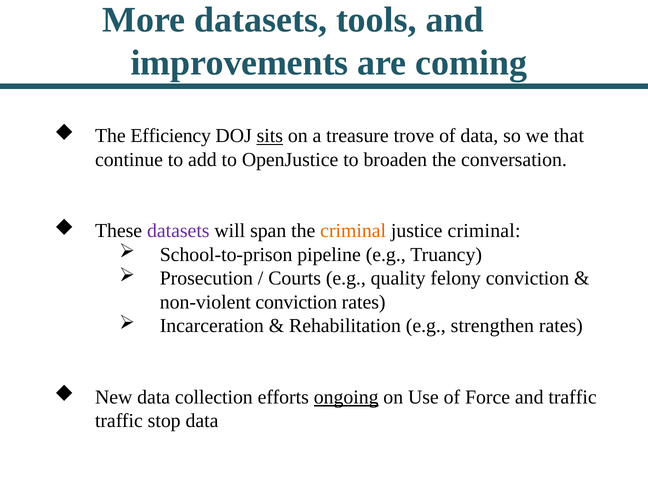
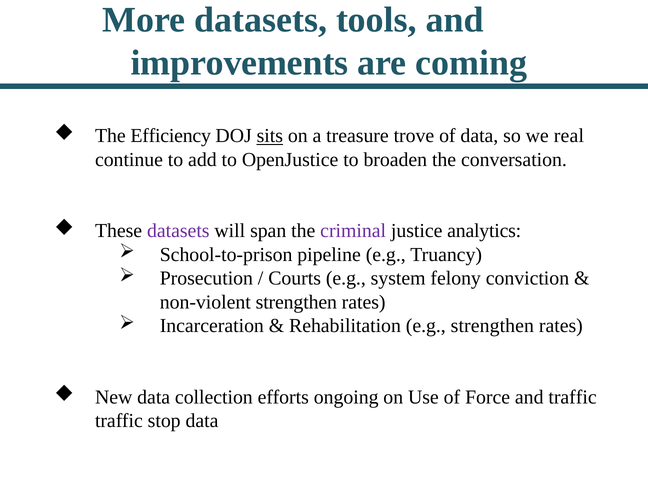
that: that -> real (569, 136)
criminal colour: orange -> purple (353, 231)
justice criminal: criminal -> analytics (484, 231)
quality: quality -> system (398, 278)
non-violent conviction: conviction -> strengthen (296, 302)
ongoing underline: present -> none (346, 397)
